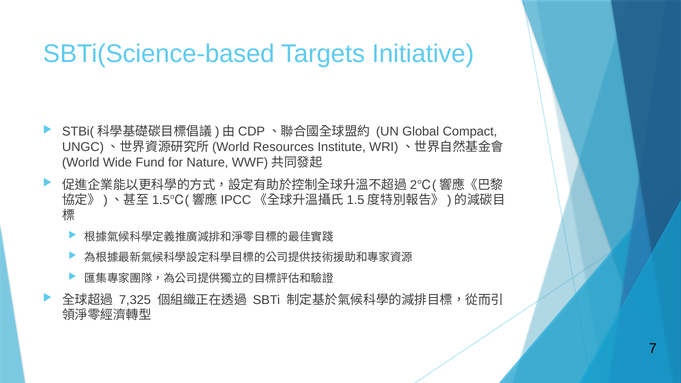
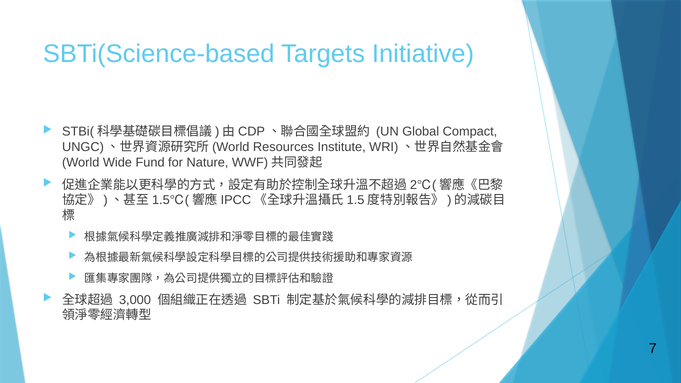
7,325: 7,325 -> 3,000 (135, 300)
